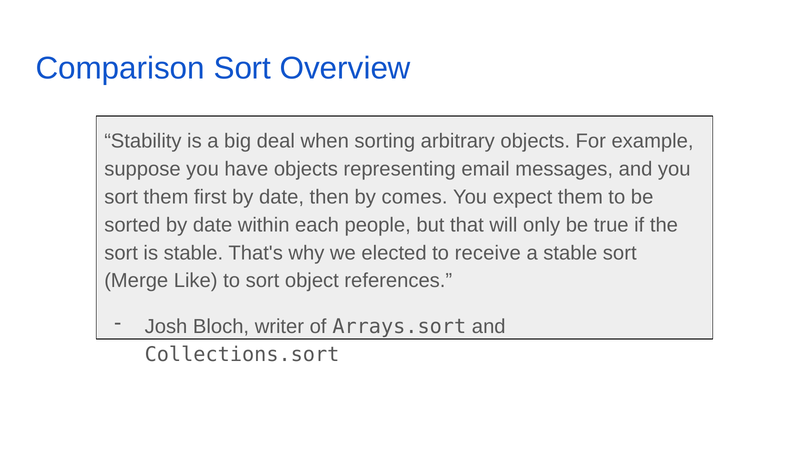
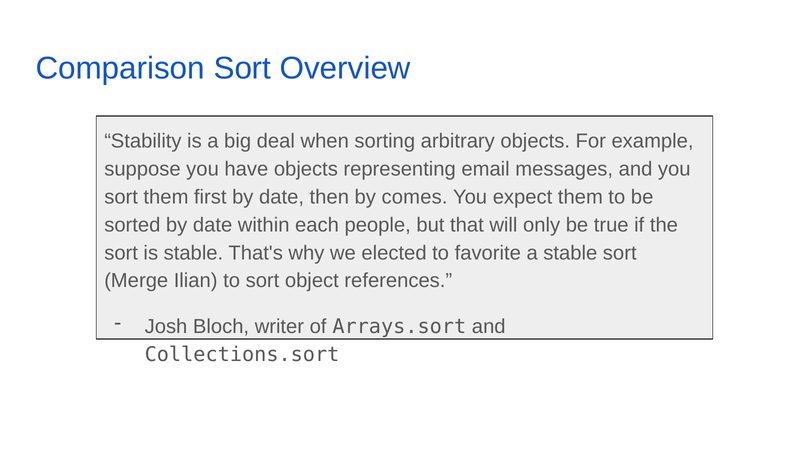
receive: receive -> favorite (488, 253)
Like: Like -> Ilian (196, 281)
